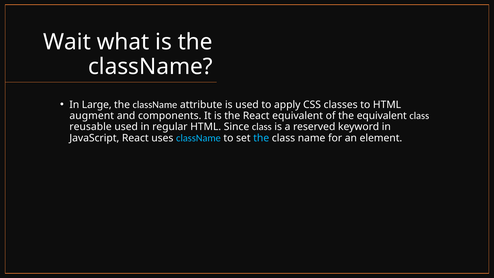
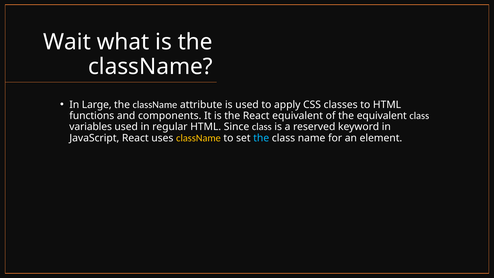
augment: augment -> functions (92, 116)
reusable: reusable -> variables (91, 127)
className colour: light blue -> yellow (198, 138)
